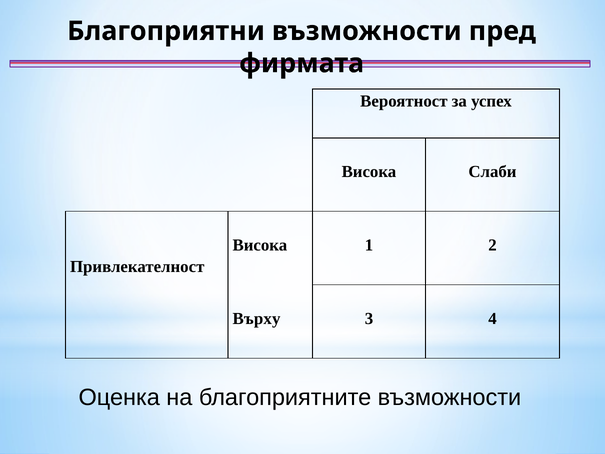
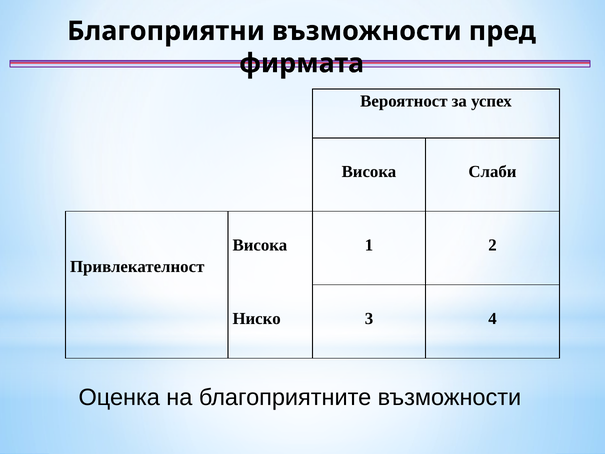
Върху: Върху -> Ниско (257, 318)
